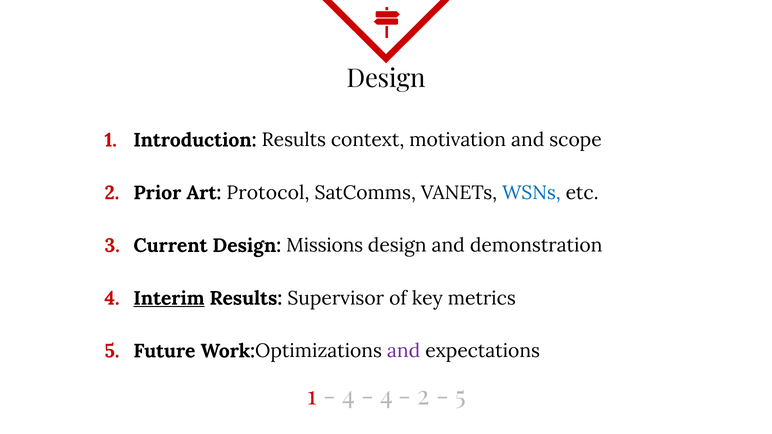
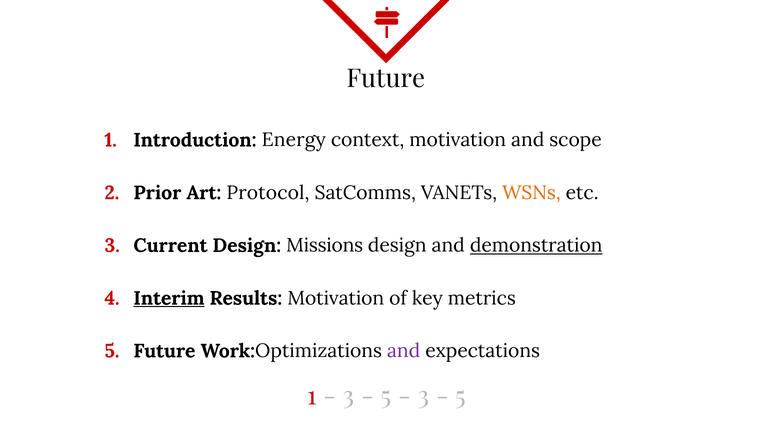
Design: Design -> Future (386, 79)
Introduction Results: Results -> Energy (294, 140)
WSNs colour: blue -> orange (531, 193)
demonstration underline: none -> present (536, 246)
Results Supervisor: Supervisor -> Motivation (336, 298)
4: 4 -> 3 (349, 397)
4: 4 -> 5 (386, 397)
2: 2 -> 3 (423, 397)
